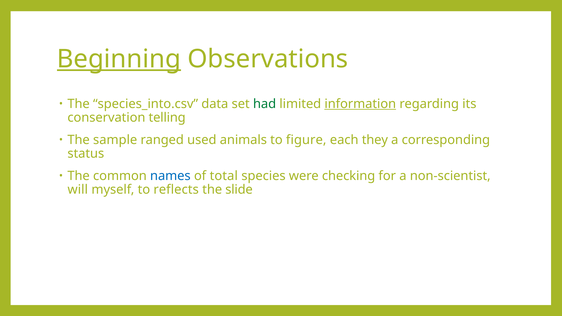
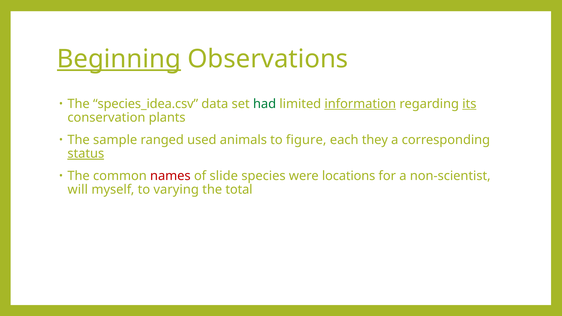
species_into.csv: species_into.csv -> species_idea.csv (146, 104)
its underline: none -> present (469, 104)
telling: telling -> plants (167, 118)
status underline: none -> present (86, 154)
names colour: blue -> red (170, 176)
total: total -> slide (224, 176)
checking: checking -> locations (349, 176)
reflects: reflects -> varying (176, 190)
slide: slide -> total (239, 190)
